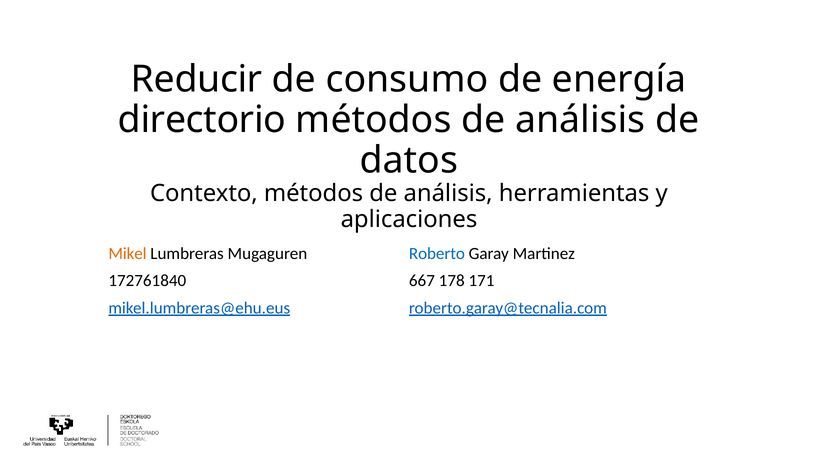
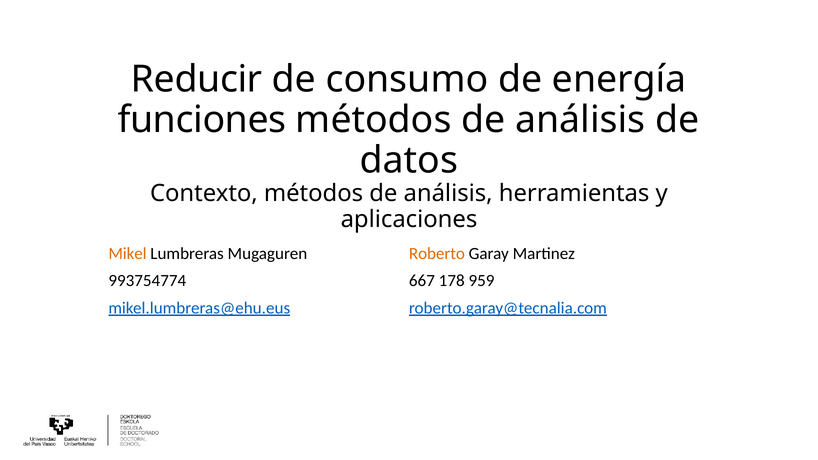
directorio: directorio -> funciones (202, 120)
Roberto colour: blue -> orange (437, 254)
172761840: 172761840 -> 993754774 (147, 281)
171: 171 -> 959 (481, 281)
